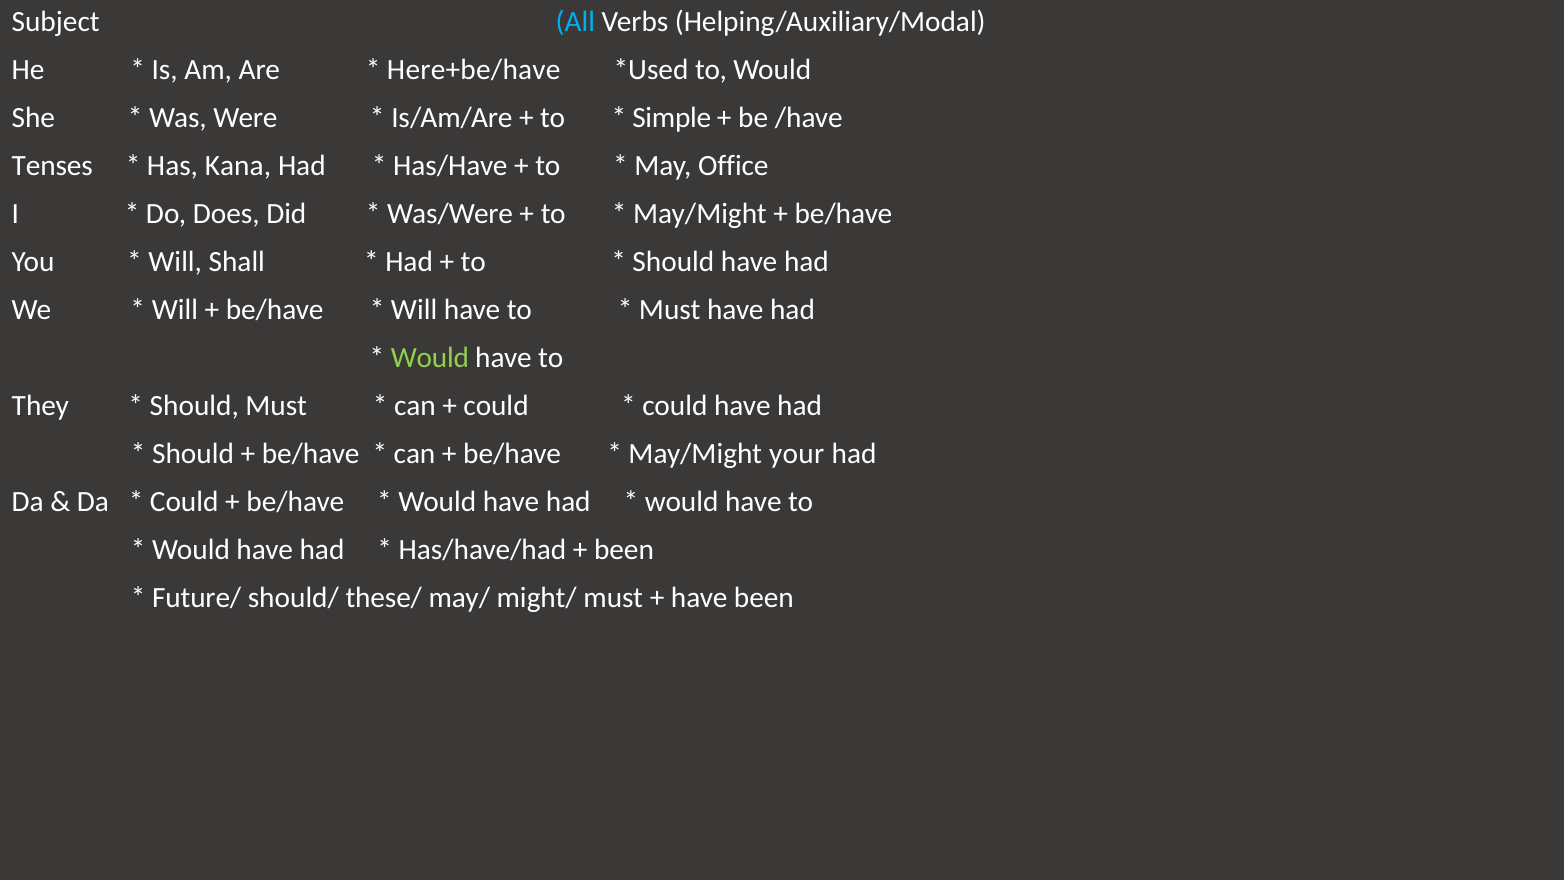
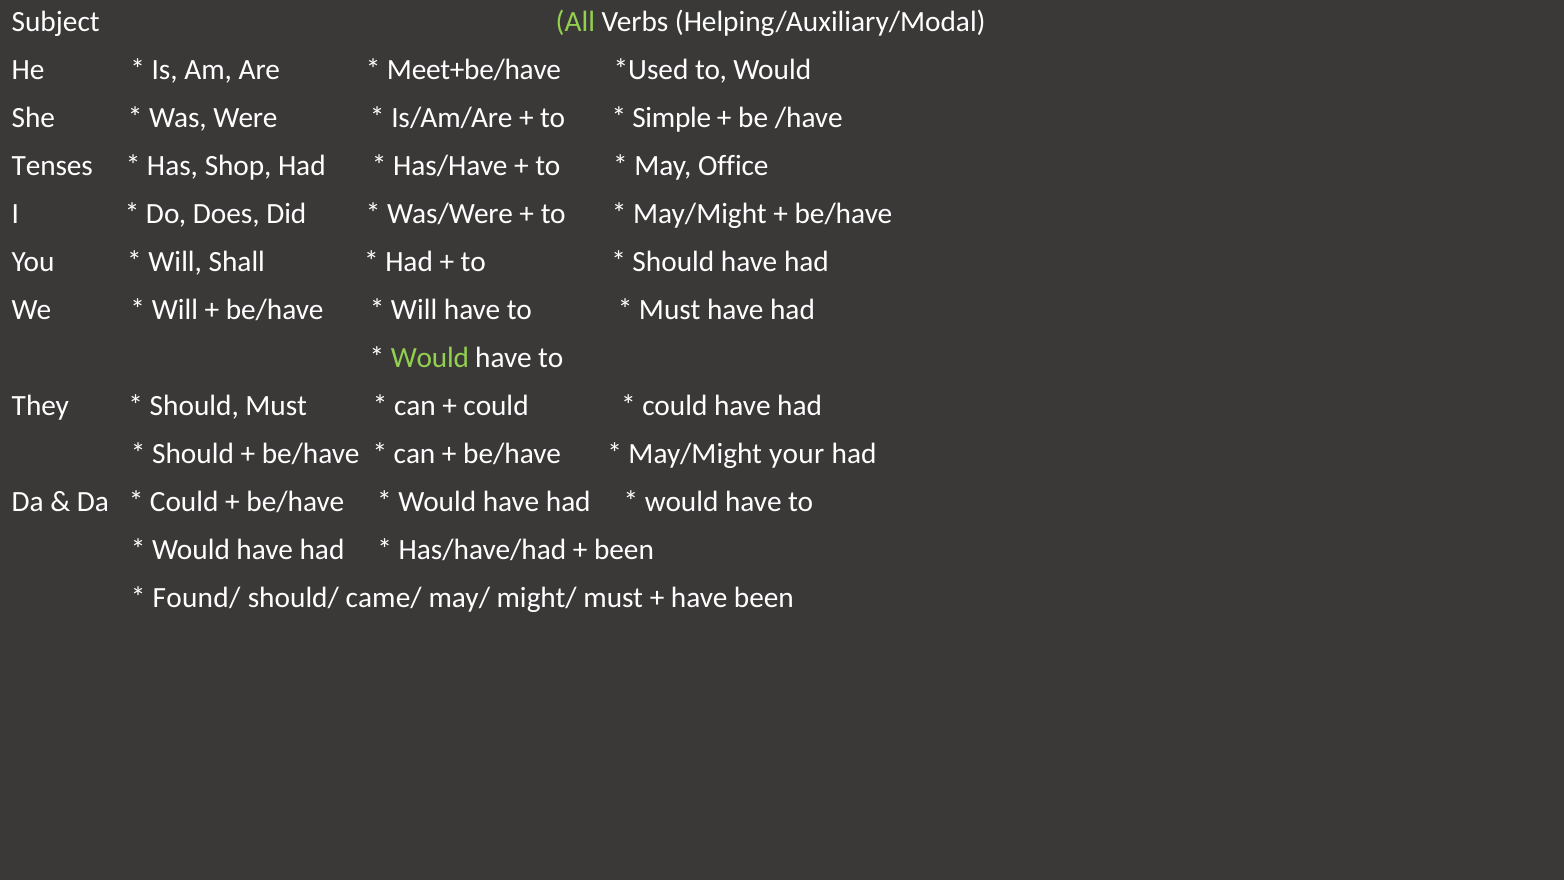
All colour: light blue -> light green (575, 22)
Here+be/have: Here+be/have -> Meet+be/have (474, 70)
Kana: Kana -> Shop (238, 165)
Future/: Future/ -> Found/ (196, 597)
these/: these/ -> came/ (384, 597)
